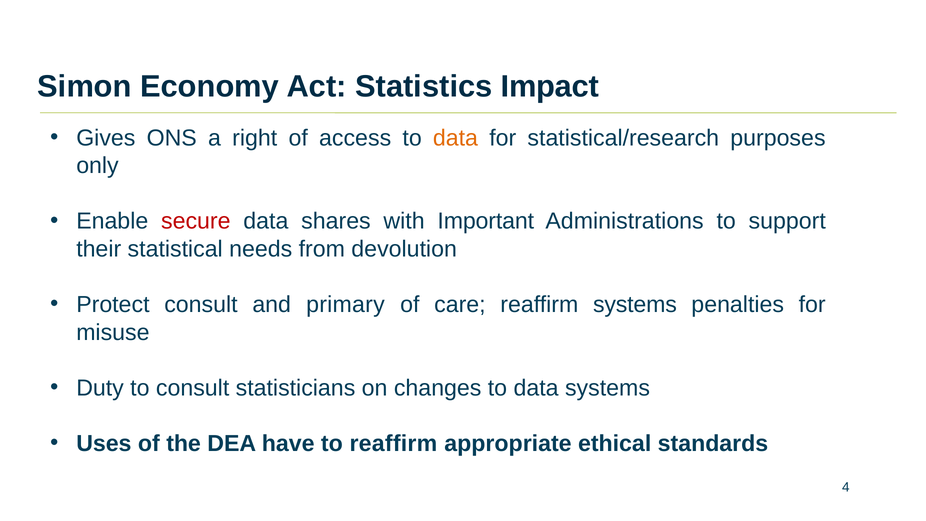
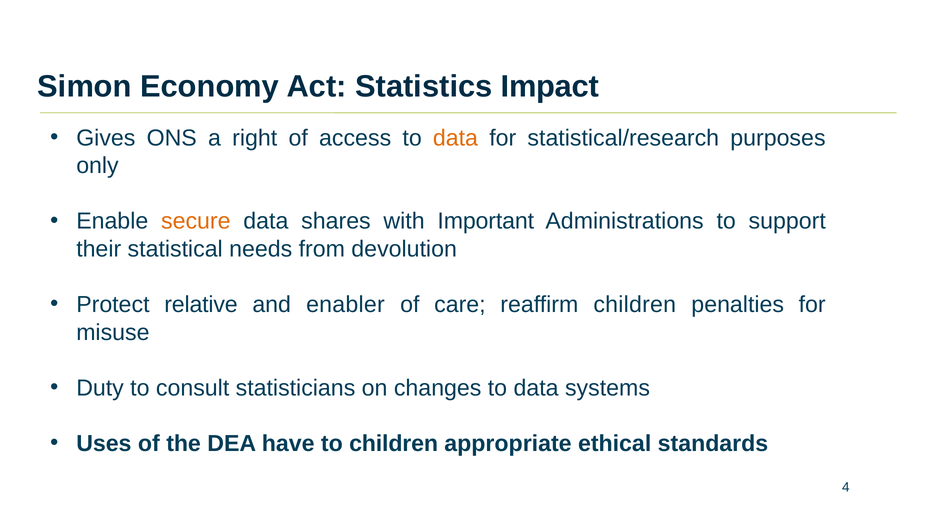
secure colour: red -> orange (196, 221)
Protect consult: consult -> relative (201, 305)
primary: primary -> enabler (345, 305)
reaffirm systems: systems -> children (635, 305)
to reaffirm: reaffirm -> children (394, 443)
